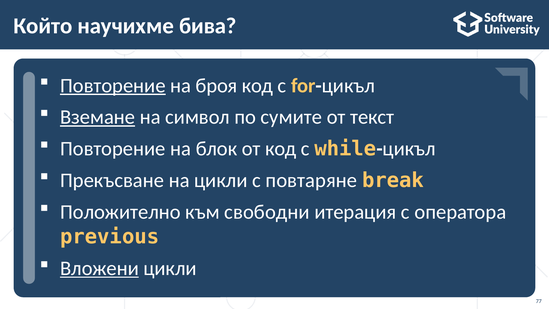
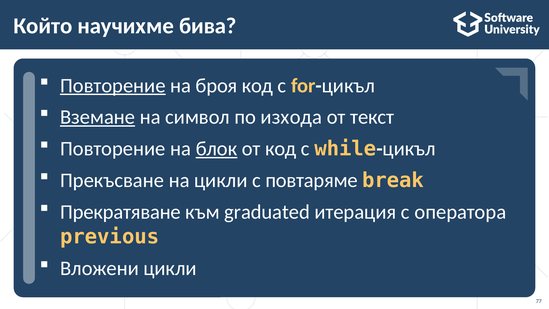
сумите: сумите -> изхода (291, 117)
блок underline: none -> present (216, 149)
повтаряне: повтаряне -> повтаряме (312, 180)
Положително: Положително -> Прекратяване (120, 212)
свободни: свободни -> graduated (267, 212)
Вложени underline: present -> none (99, 268)
